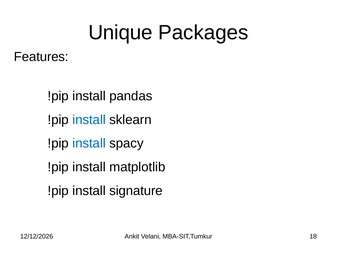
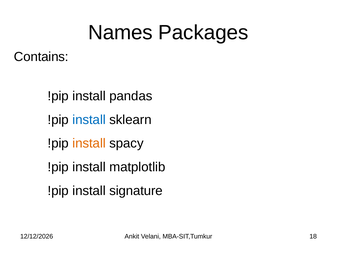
Unique: Unique -> Names (120, 33)
Features: Features -> Contains (41, 57)
install colour: blue -> orange (89, 143)
